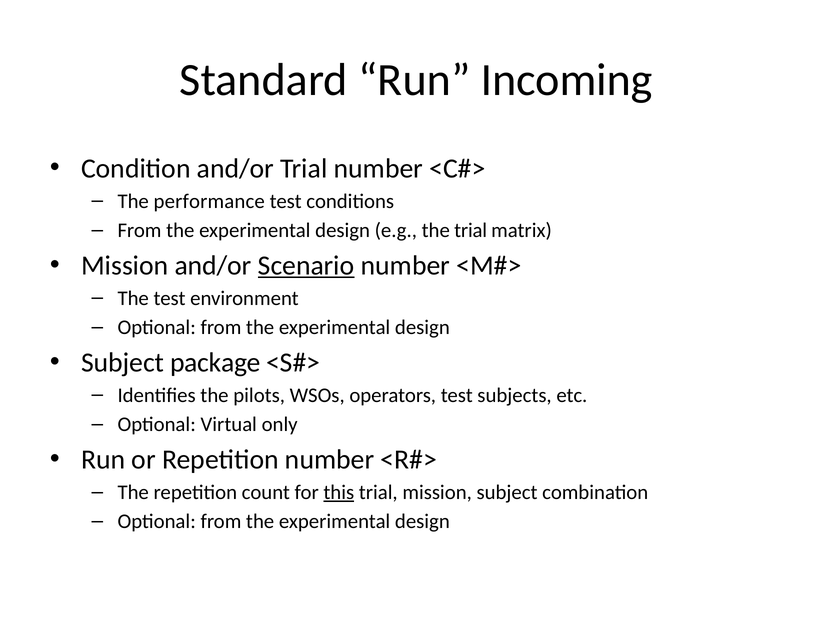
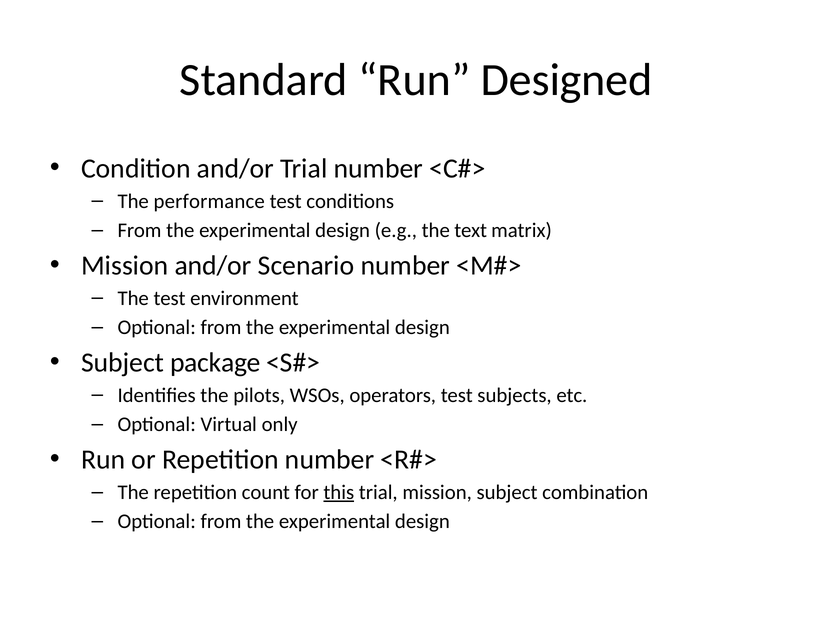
Incoming: Incoming -> Designed (567, 80)
the trial: trial -> text (471, 230)
Scenario underline: present -> none (306, 265)
